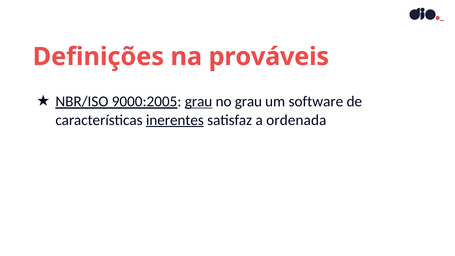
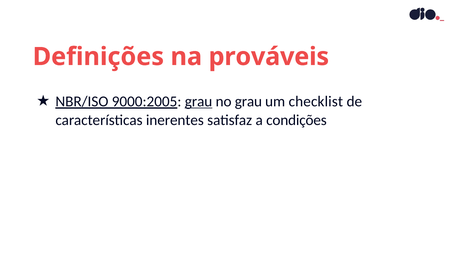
software: software -> checklist (316, 101)
inerentes underline: present -> none (175, 120)
ordenada: ordenada -> condições (296, 120)
